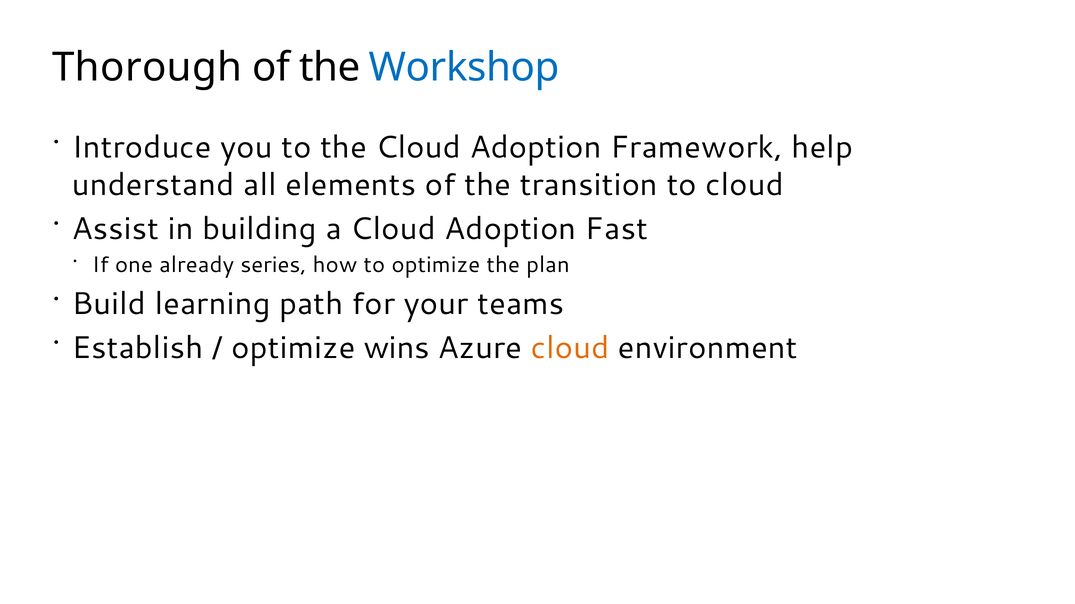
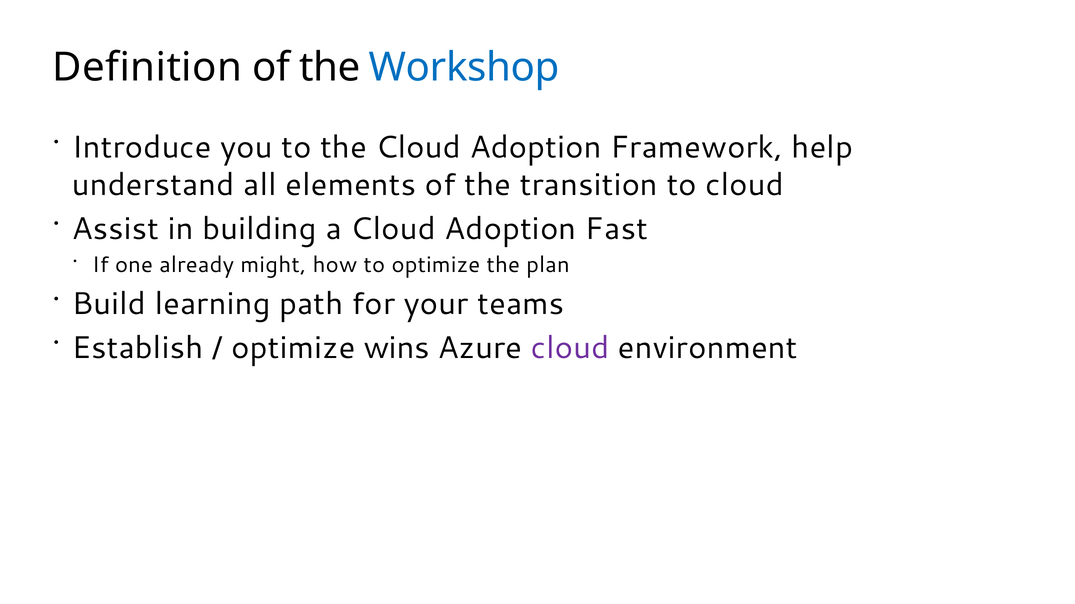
Thorough: Thorough -> Definition (147, 67)
series: series -> might (273, 265)
cloud colour: orange -> purple (570, 348)
